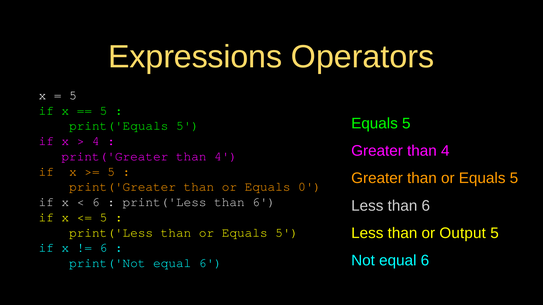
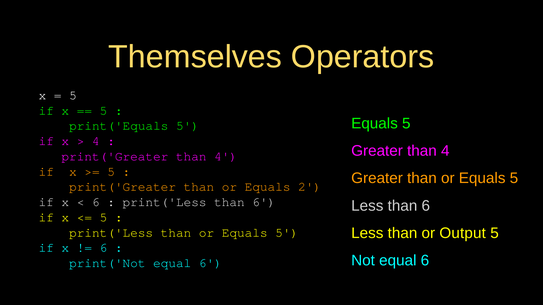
Expressions: Expressions -> Themselves (195, 57)
0: 0 -> 2 (310, 187)
